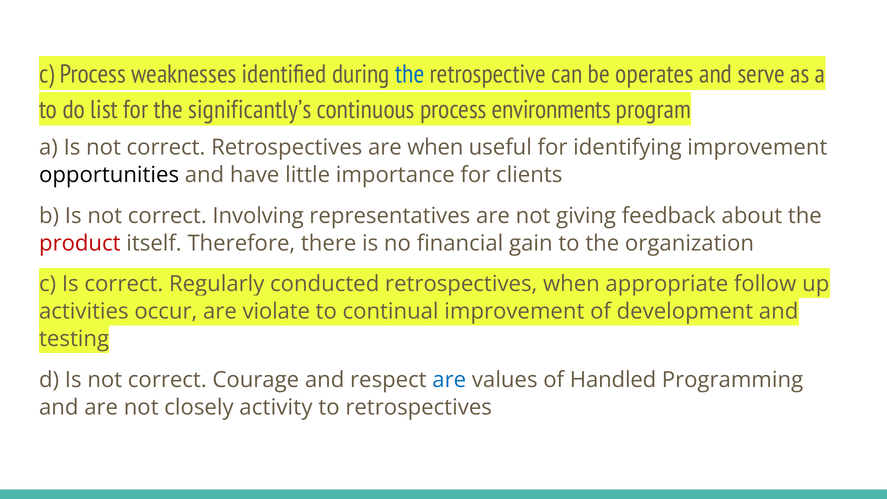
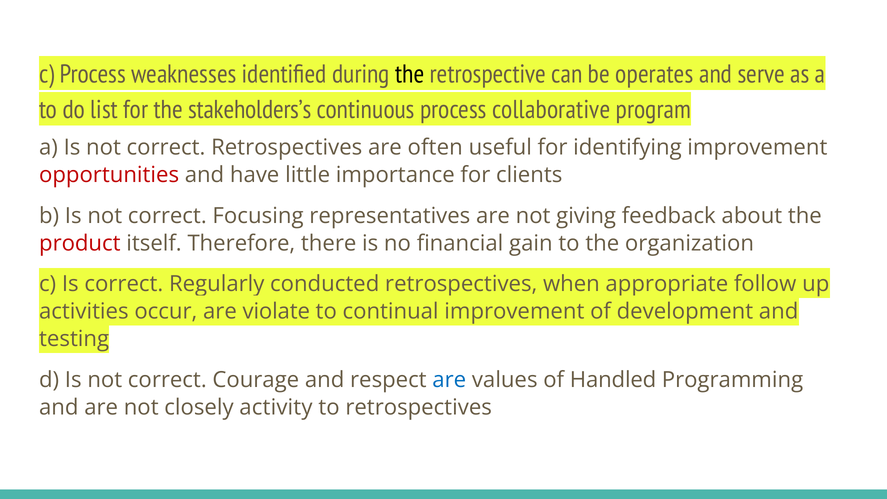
the colour: blue -> black (410, 74)
significantly’s: significantly’s -> stakeholders’s (250, 110)
environments: environments -> collaborative (551, 110)
are when: when -> often (435, 147)
opportunities colour: black -> red (109, 175)
Involving: Involving -> Focusing (258, 216)
